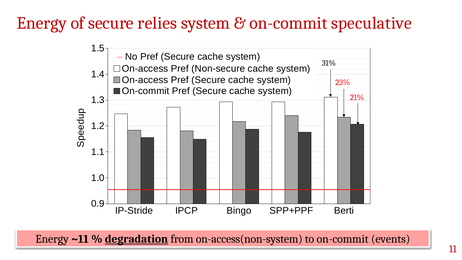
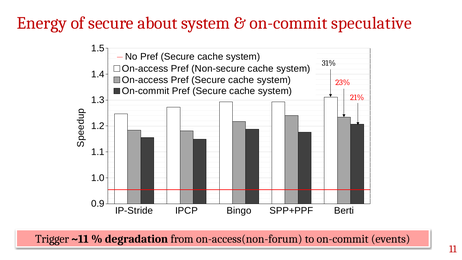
relies: relies -> about (157, 23)
Energy: Energy -> Trigger (52, 239)
degradation underline: present -> none (136, 239)
on-access(non-system: on-access(non-system -> on-access(non-forum (249, 239)
